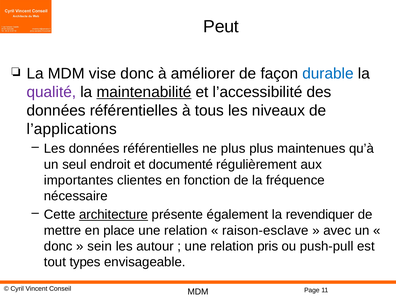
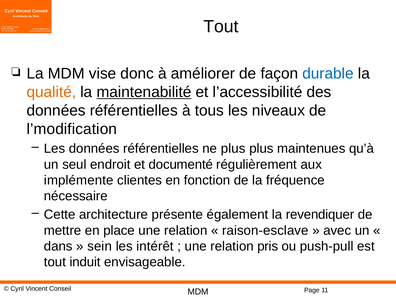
Peut: Peut -> Tout (221, 27)
qualité colour: purple -> orange (51, 92)
l’applications: l’applications -> l’modification (72, 129)
importantes: importantes -> implémente (79, 180)
architecture underline: present -> none (114, 215)
donc: donc -> dans (58, 246)
autour: autour -> intérêt (155, 246)
types: types -> induit (85, 262)
